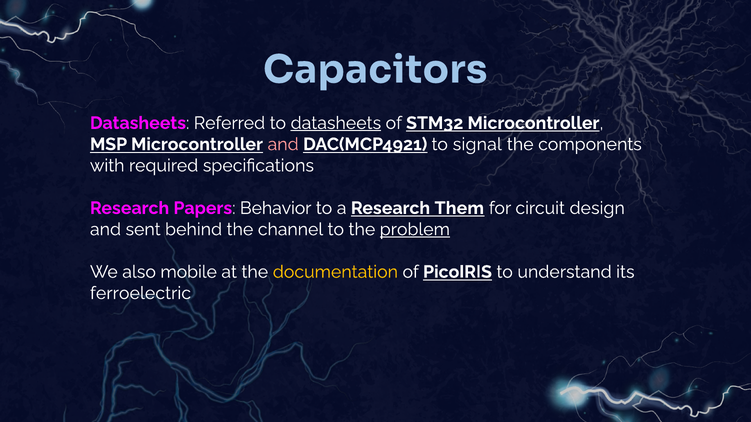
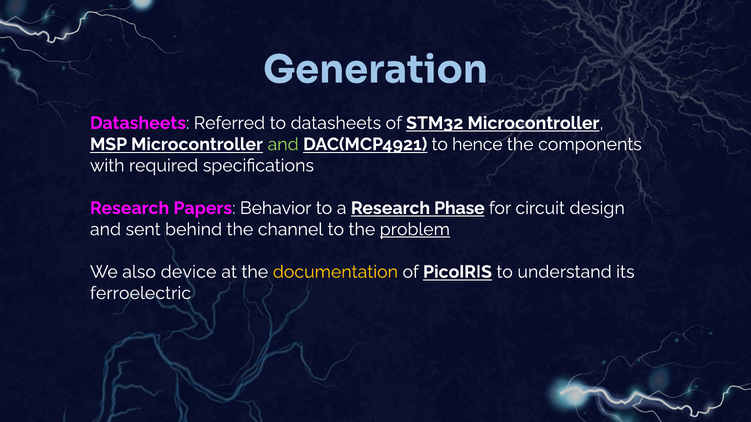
Capacitors: Capacitors -> Generation (375, 70)
datasheets underline: present -> none (336, 123)
and colour: pink -> light green (283, 144)
signal: signal -> hence (477, 144)
Them: Them -> Phase (459, 208)
mobile: mobile -> device (189, 272)
